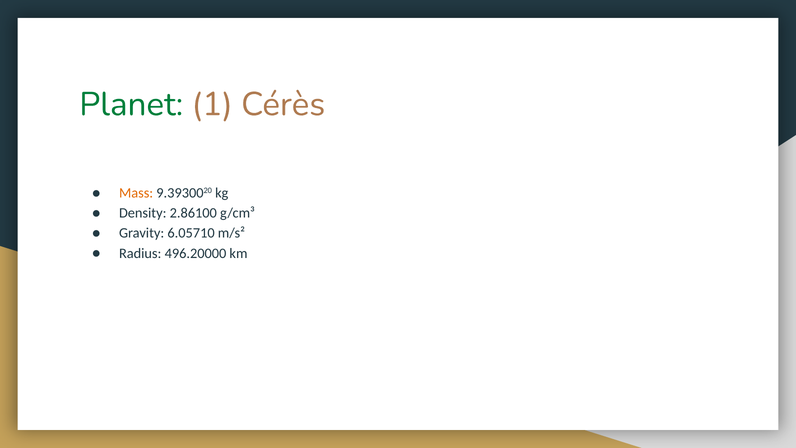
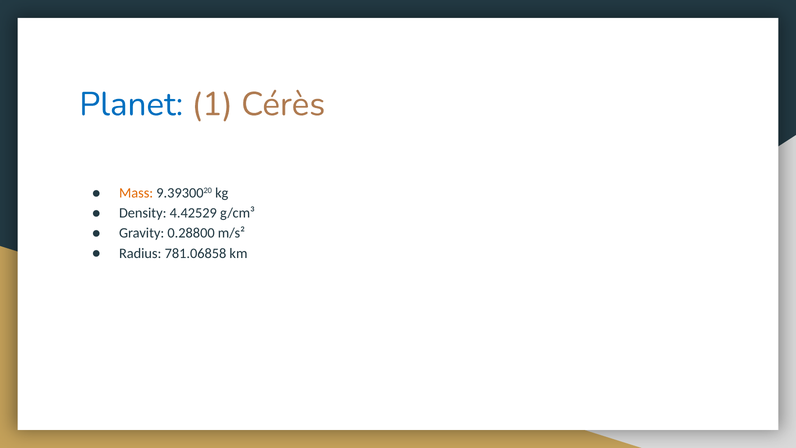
Planet colour: green -> blue (131, 104)
2.86100: 2.86100 -> 4.42529 (193, 213)
6.05710: 6.05710 -> 0.28800 (191, 233)
496.20000: 496.20000 -> 781.06858 (196, 253)
